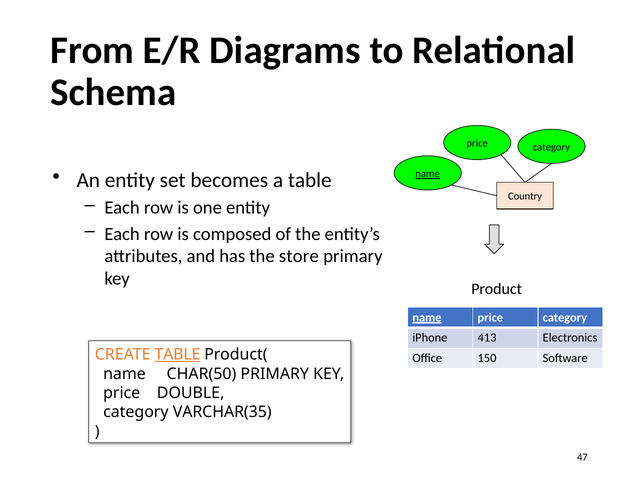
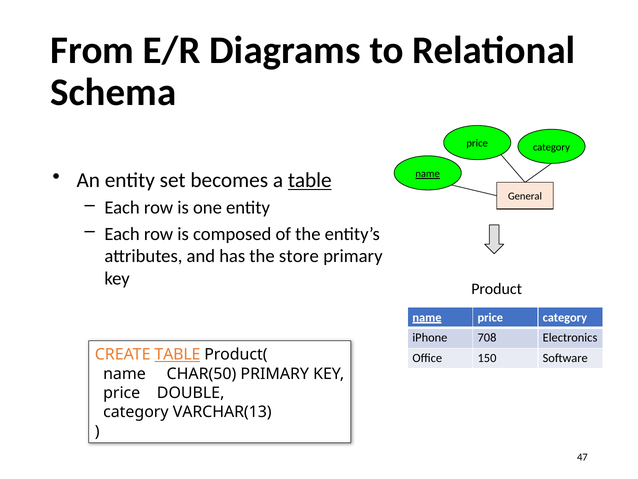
table underline: none -> present (310, 180)
Country: Country -> General (525, 196)
413: 413 -> 708 (487, 337)
VARCHAR(35: VARCHAR(35 -> VARCHAR(13 (222, 412)
